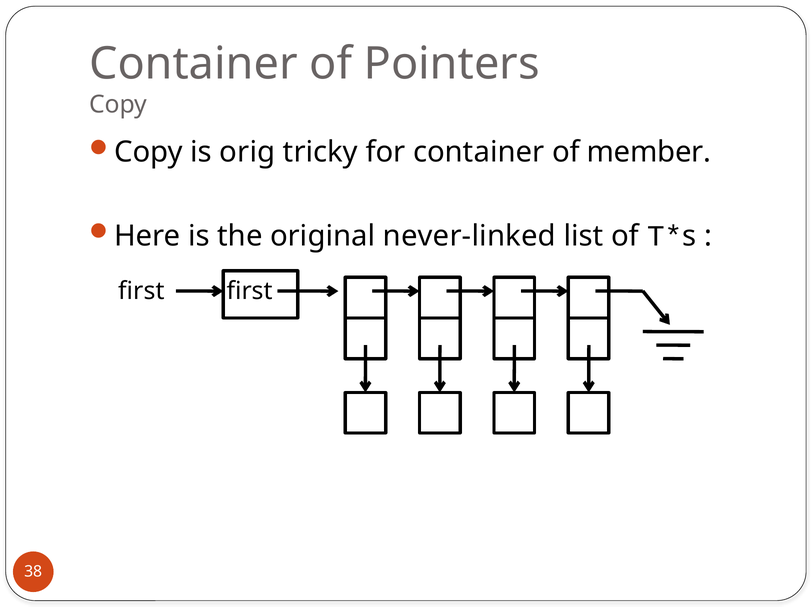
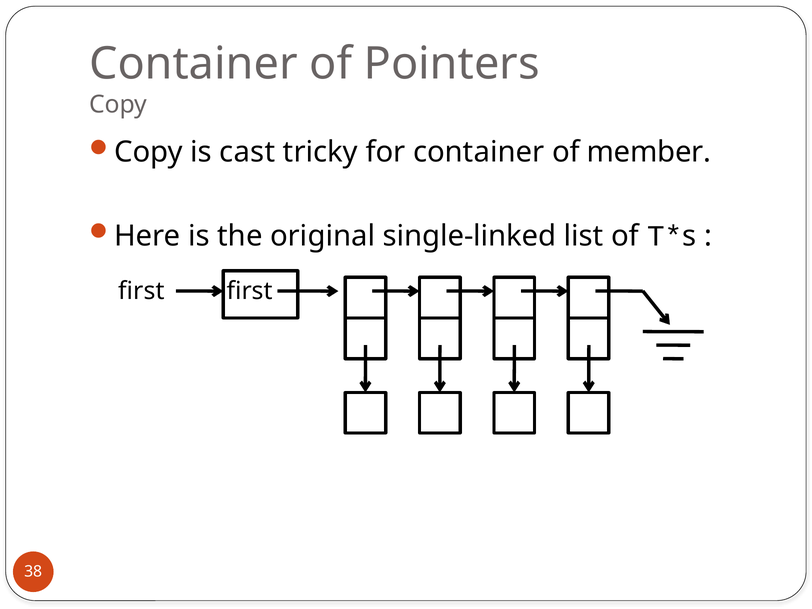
orig: orig -> cast (247, 152)
never-linked: never-linked -> single-linked (470, 236)
